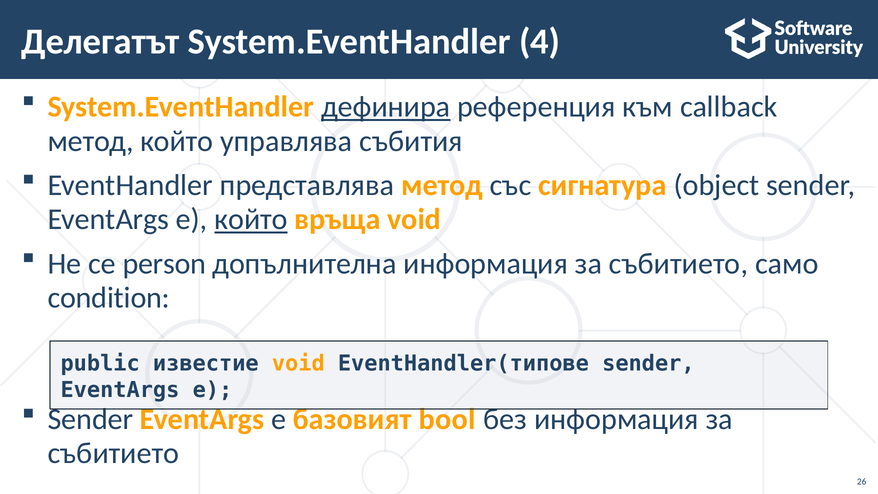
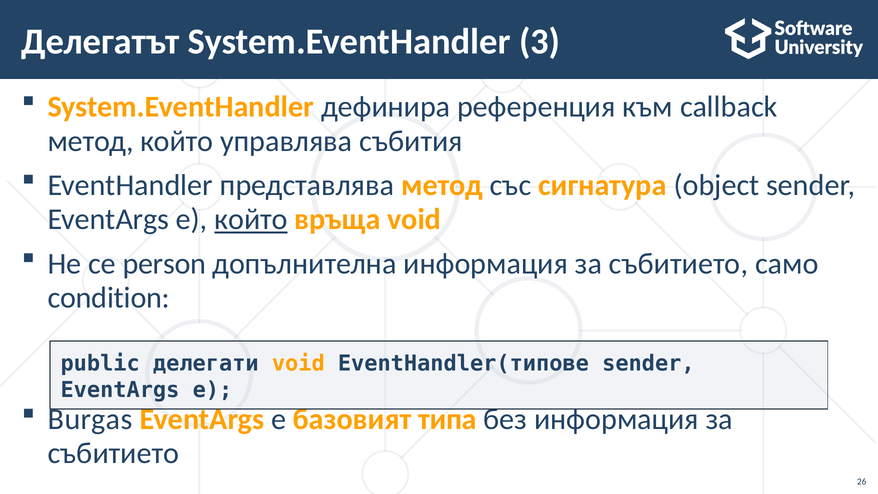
4: 4 -> 3 (540, 42)
дефинира underline: present -> none (386, 107)
известие: известие -> делегати (206, 363)
Sender: Sender -> Burgas (90, 419)
bool: bool -> типа (447, 419)
